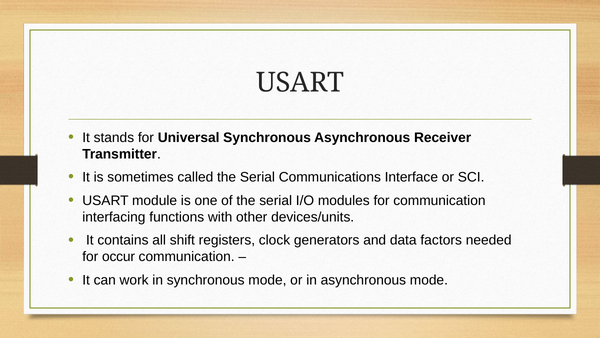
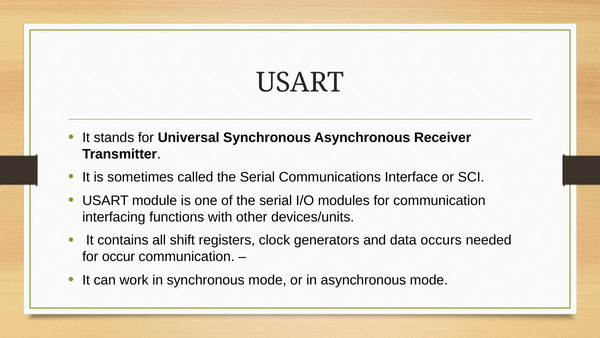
factors: factors -> occurs (441, 240)
